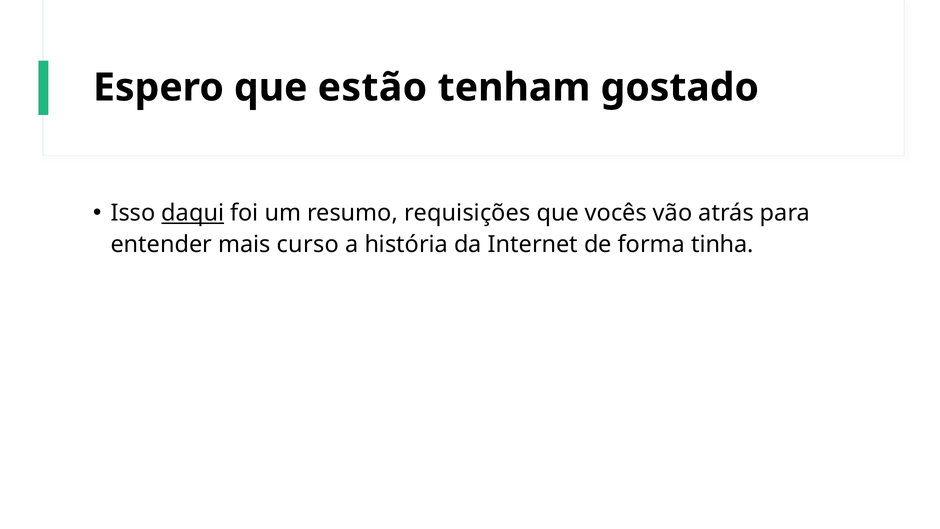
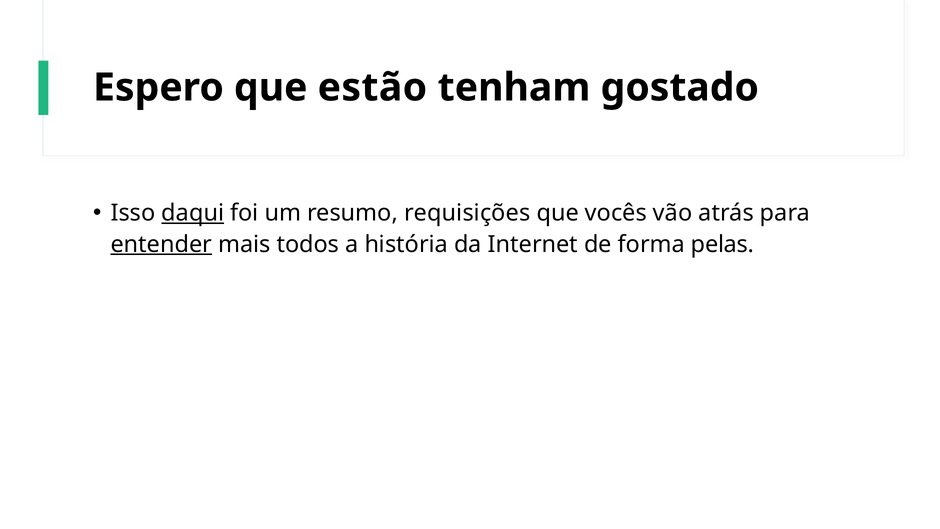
entender underline: none -> present (161, 244)
curso: curso -> todos (308, 244)
tinha: tinha -> pelas (723, 244)
